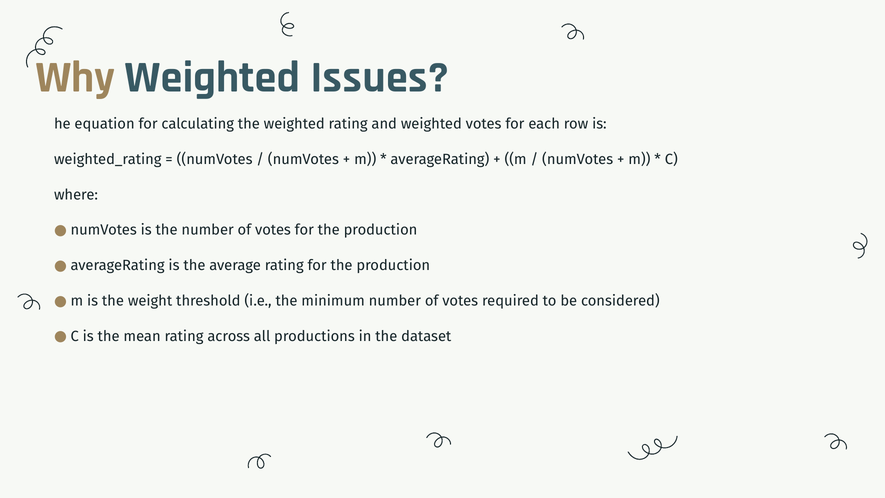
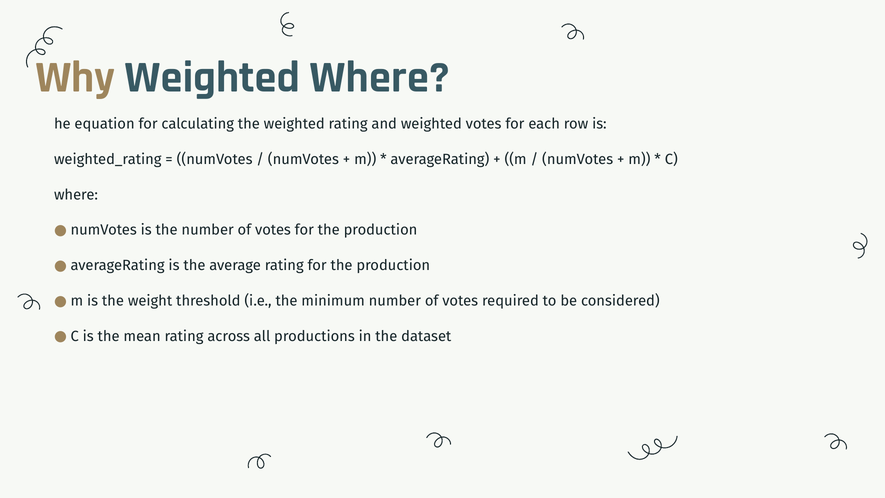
Weighted Issues: Issues -> Where (380, 77)
